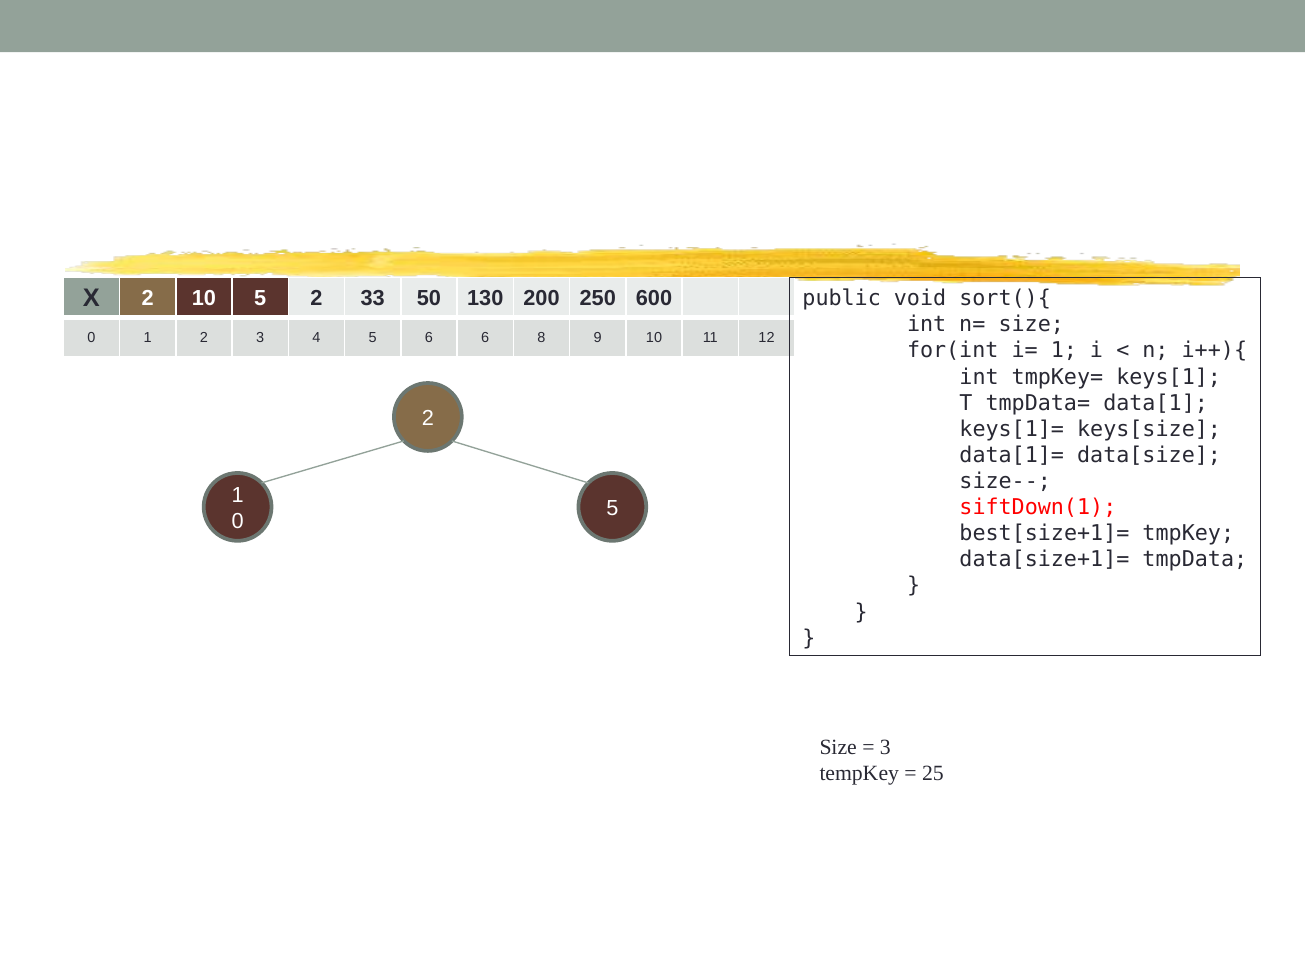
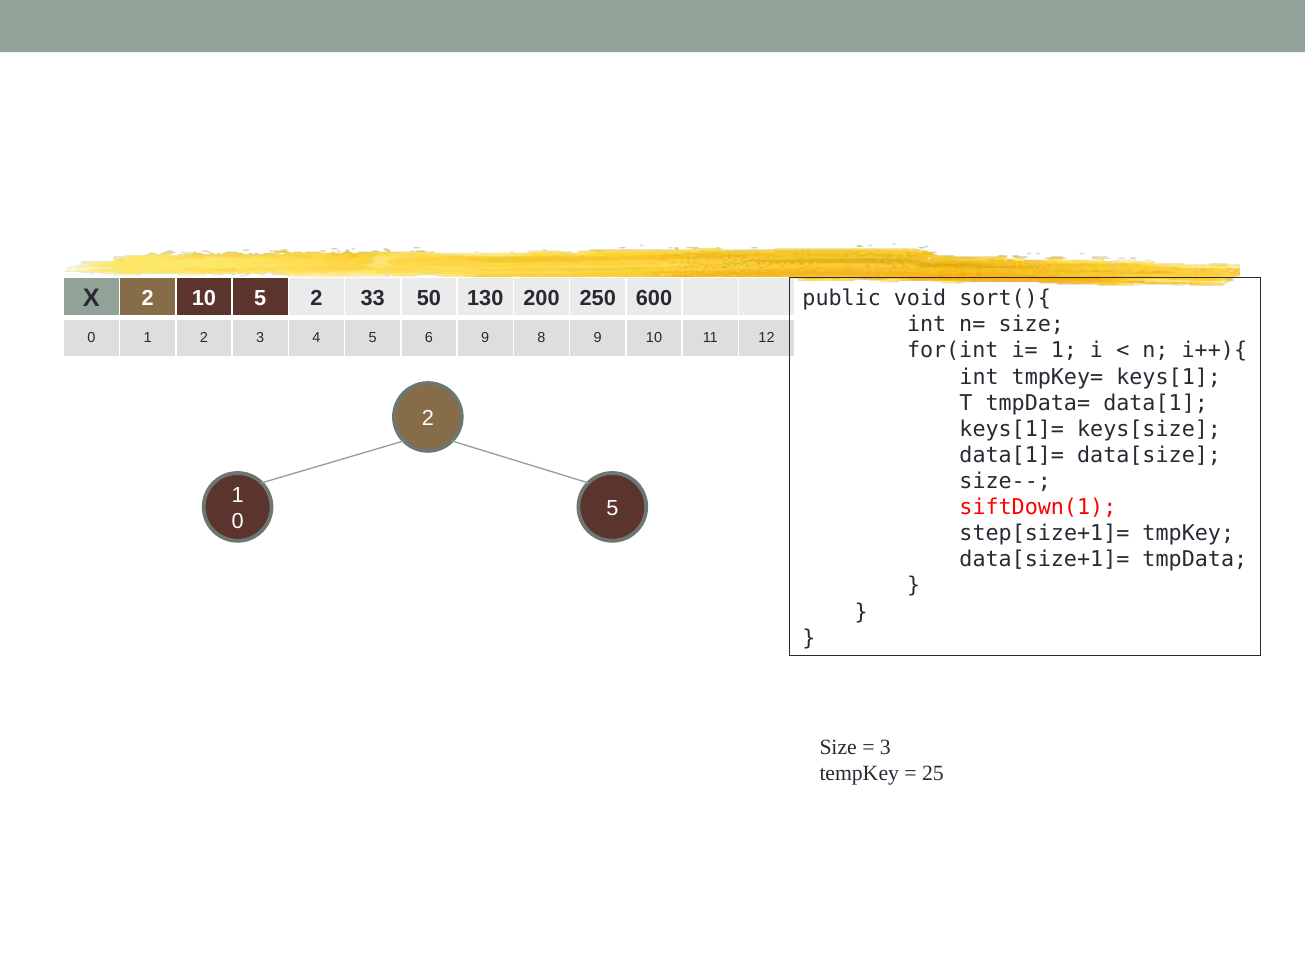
6 6: 6 -> 9 (485, 337)
best[size+1]=: best[size+1]= -> step[size+1]= (1044, 533)
